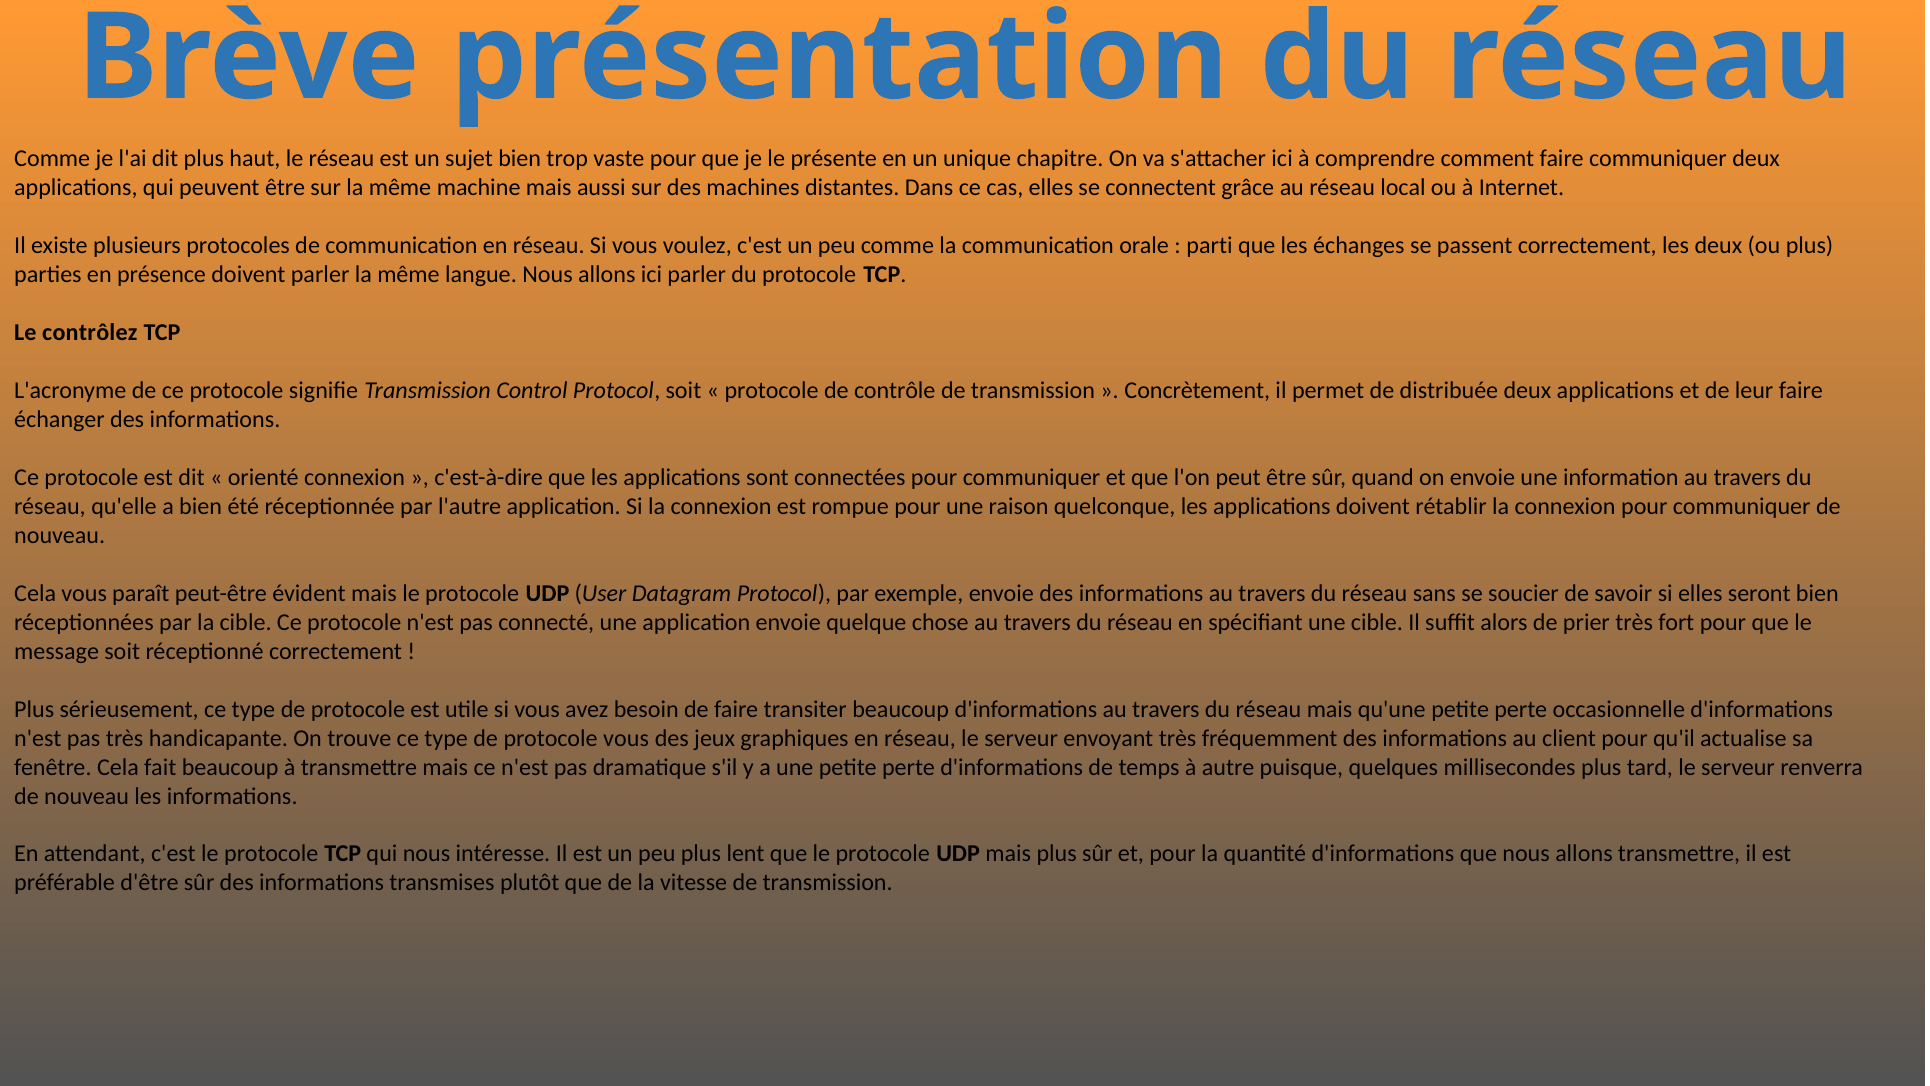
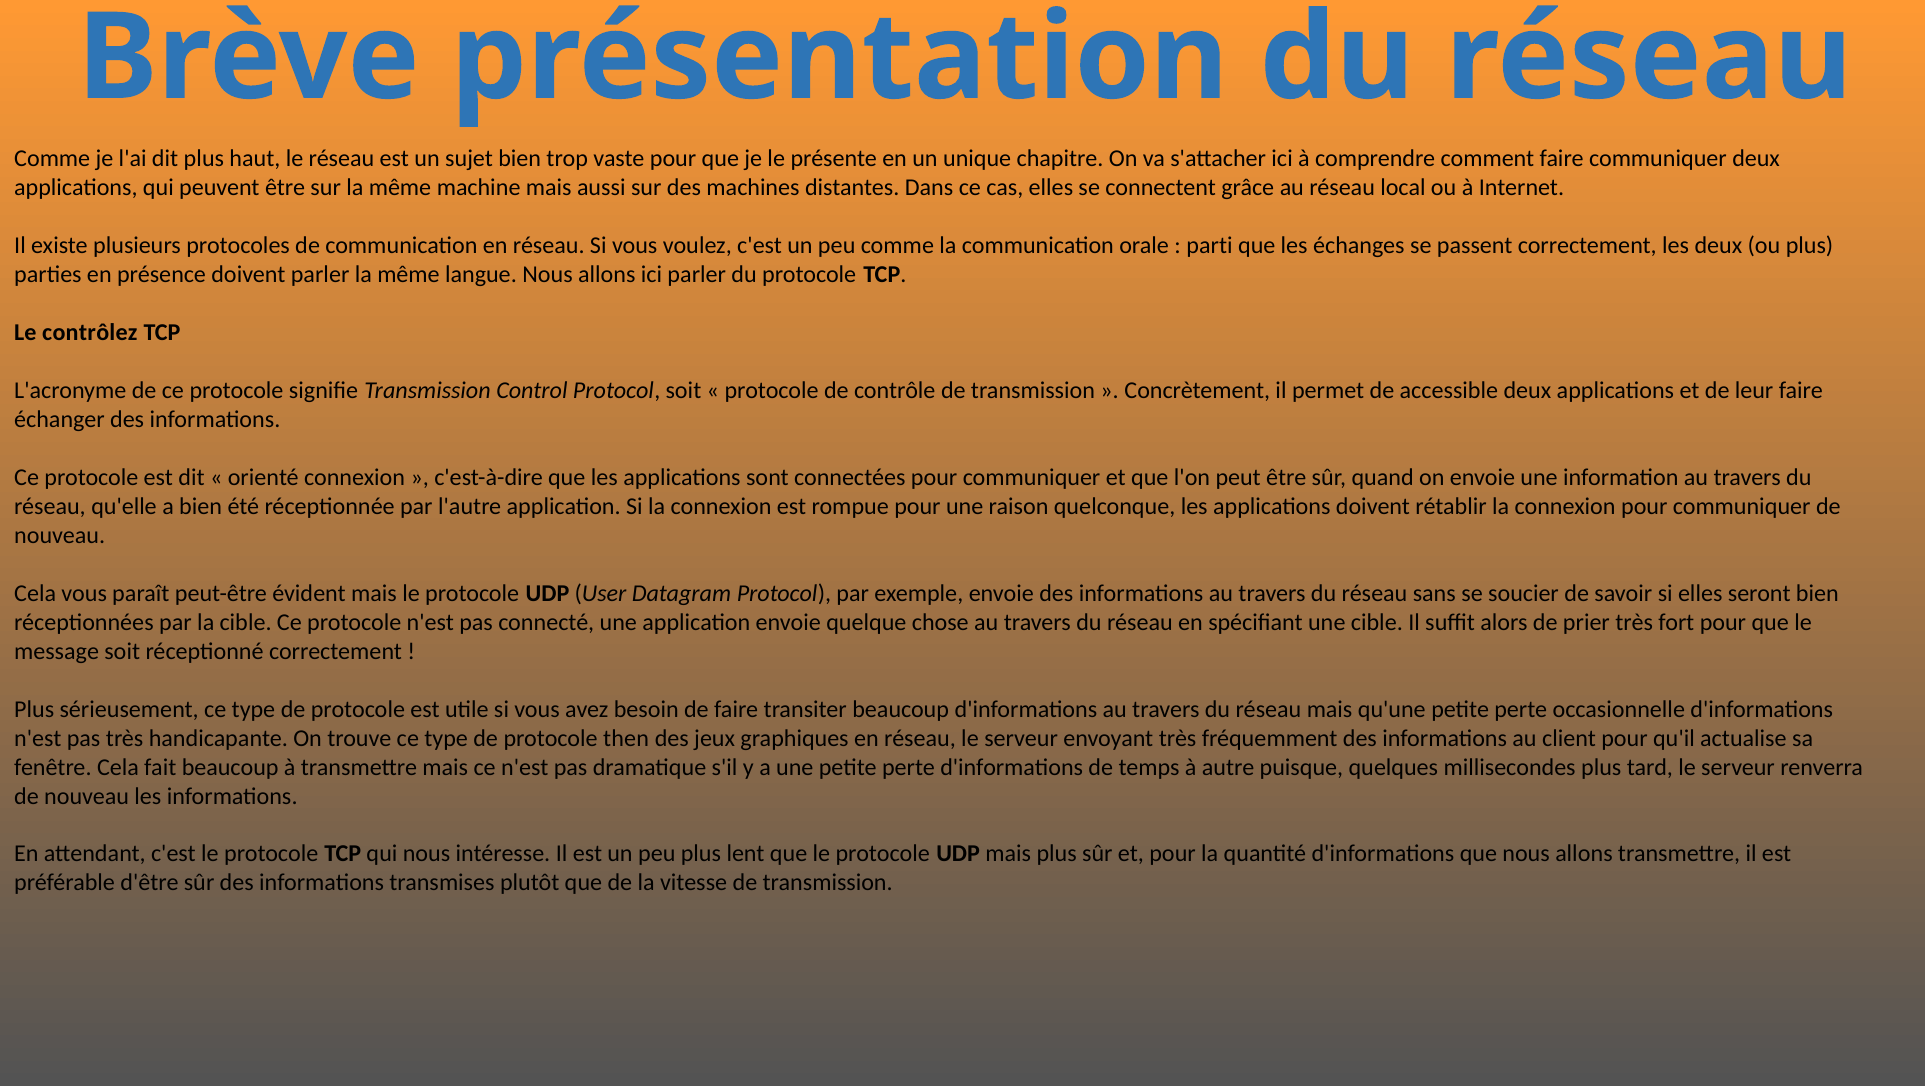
distribuée: distribuée -> accessible (1449, 391)
protocole vous: vous -> then (626, 738)
